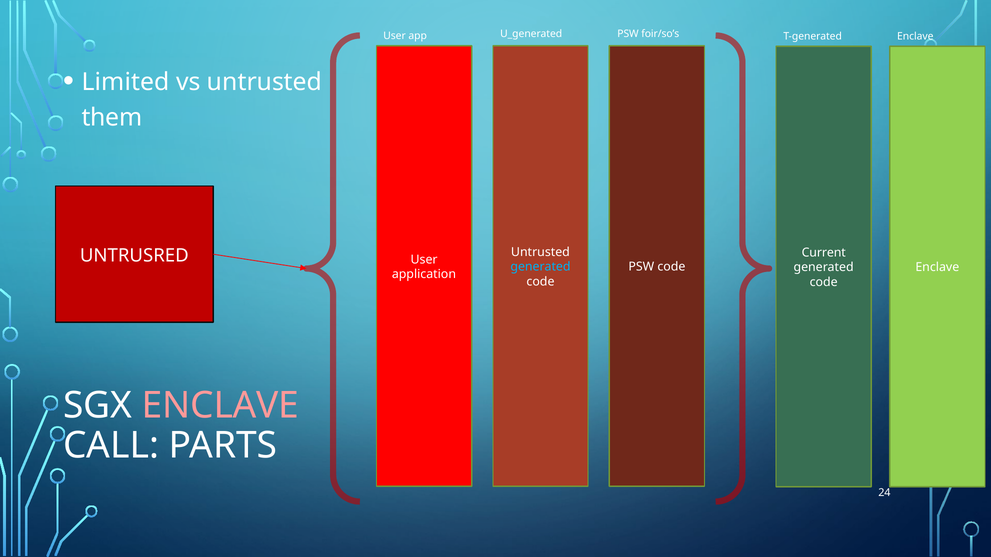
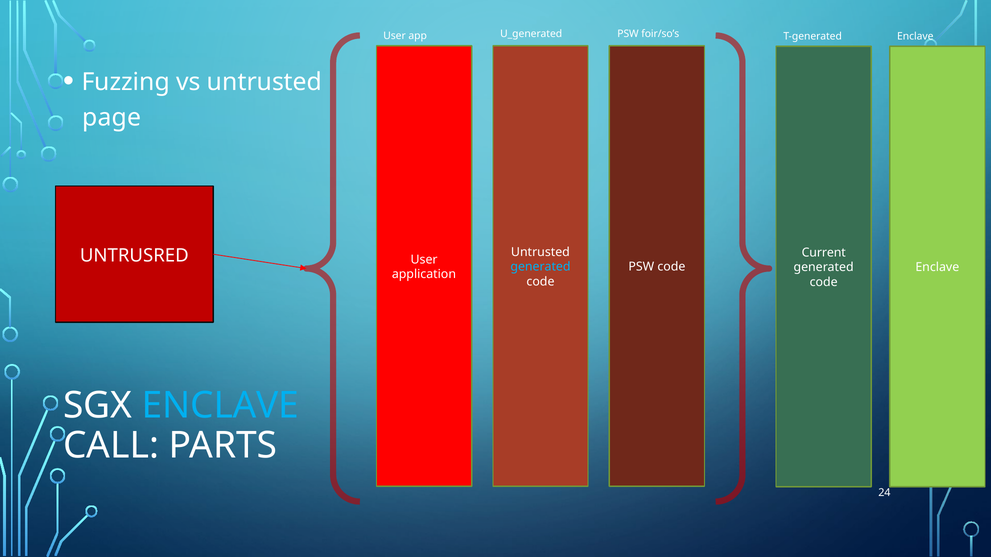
Limited: Limited -> Fuzzing (126, 82)
them: them -> page (112, 118)
ENCLAVE colour: pink -> light blue (220, 406)
